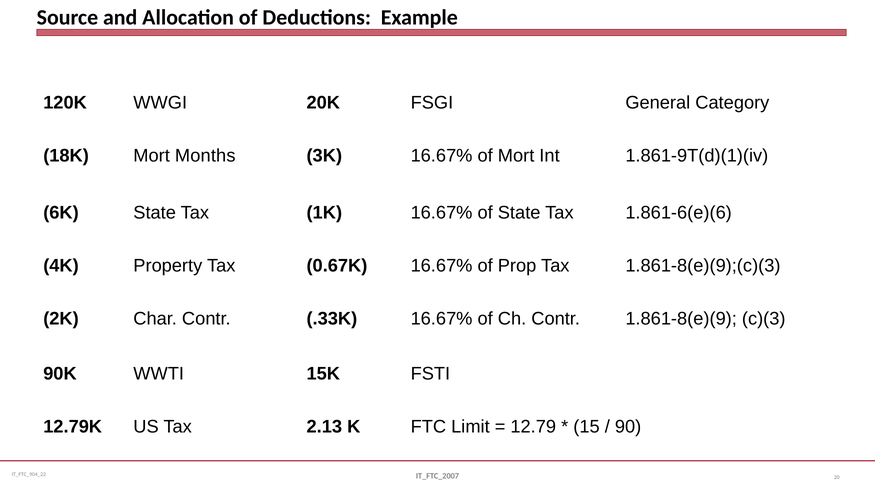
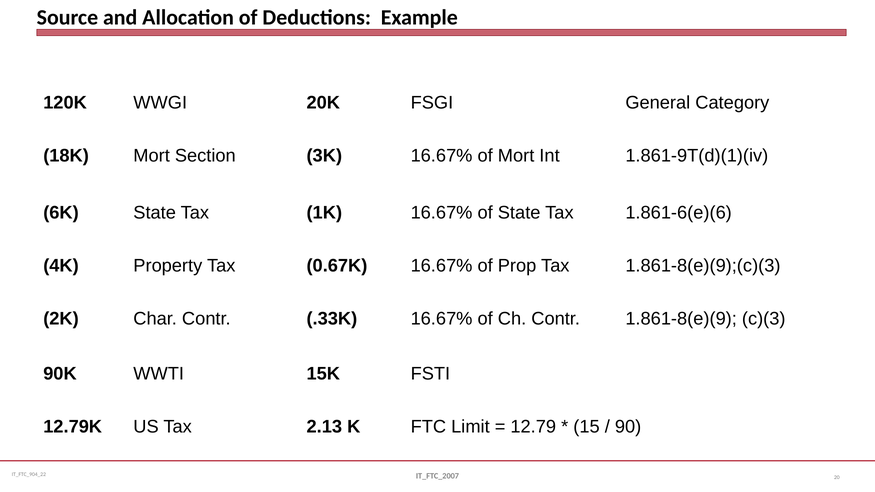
Months: Months -> Section (205, 156)
